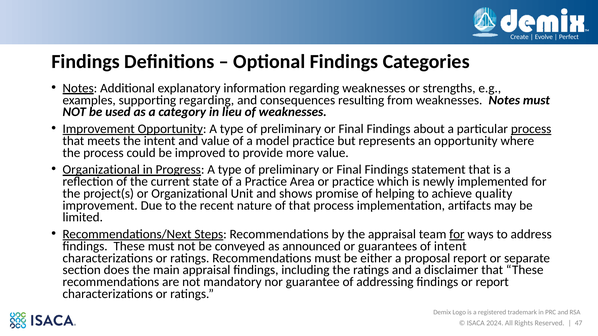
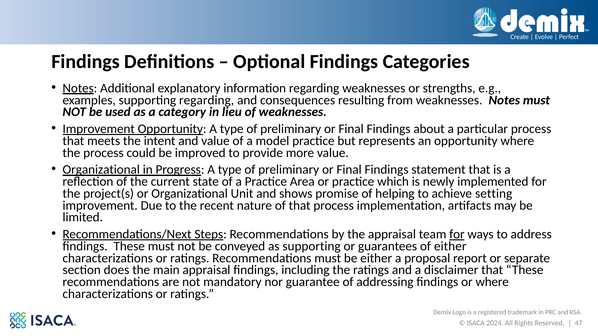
process underline: present -> none (531, 129)
quality: quality -> setting (494, 194)
as announced: announced -> supporting (312, 246)
of intent: intent -> either (450, 246)
or report: report -> where (492, 282)
